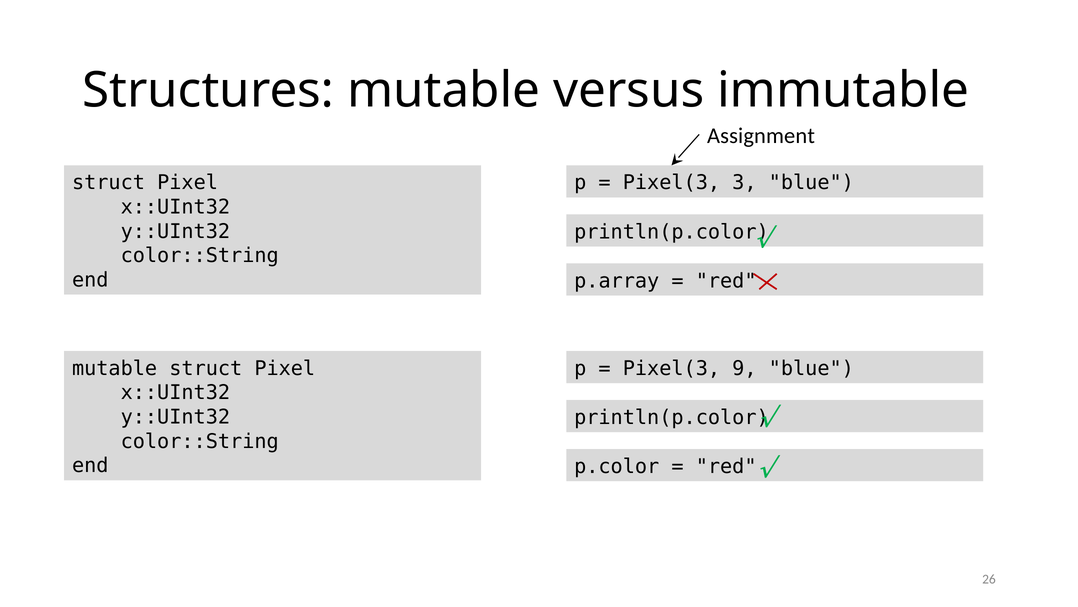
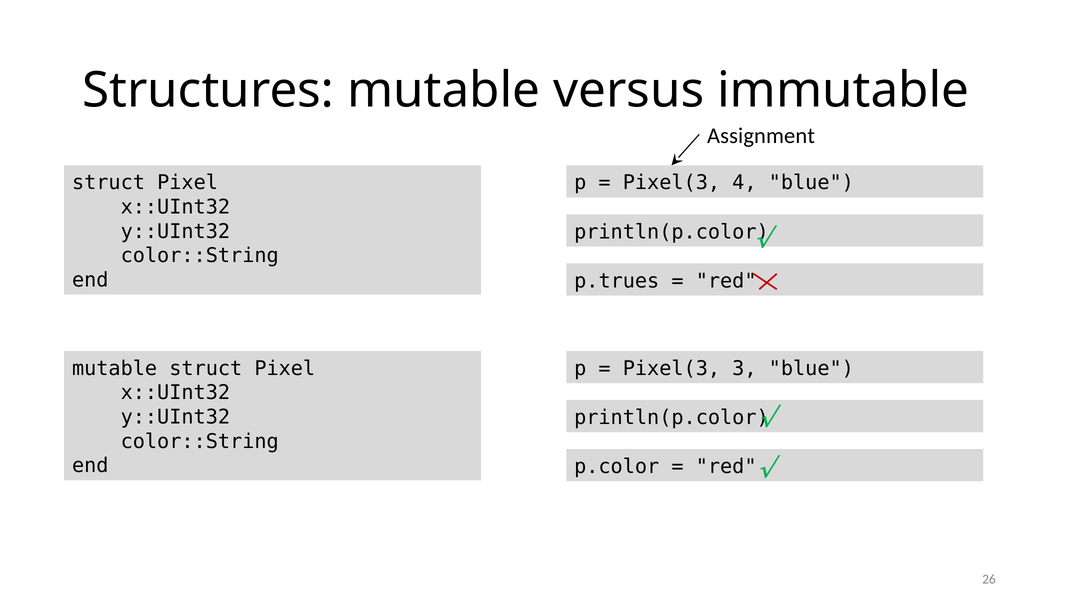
3: 3 -> 4 (744, 183)
p.array: p.array -> p.trues (617, 281)
9: 9 -> 3 (744, 368)
